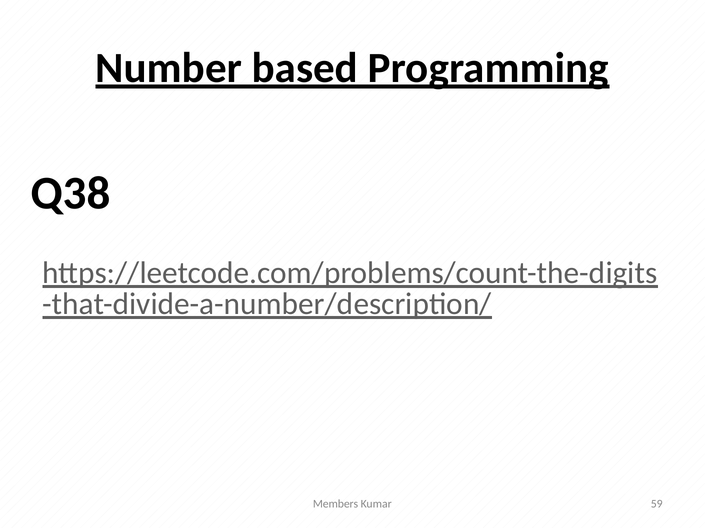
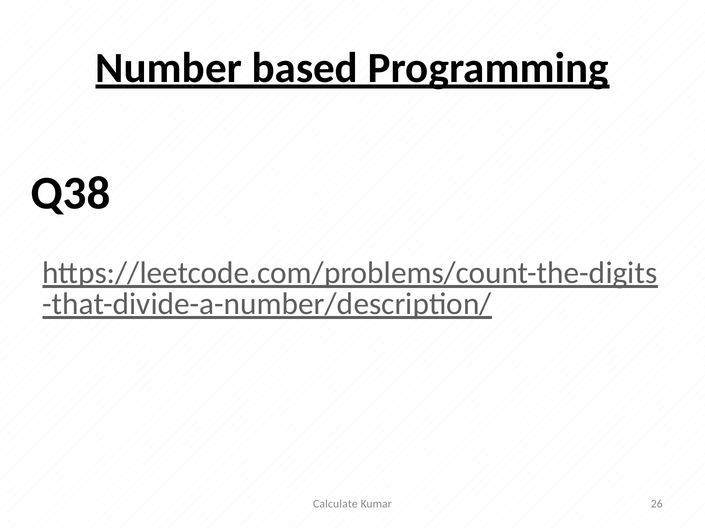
Members: Members -> Calculate (335, 505)
59: 59 -> 26 (657, 505)
